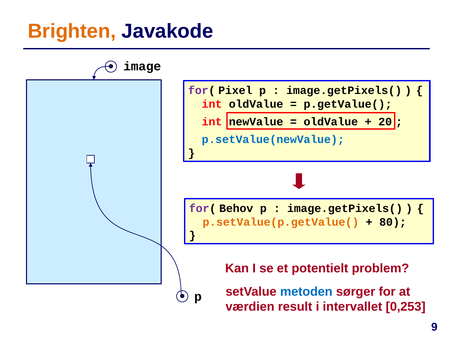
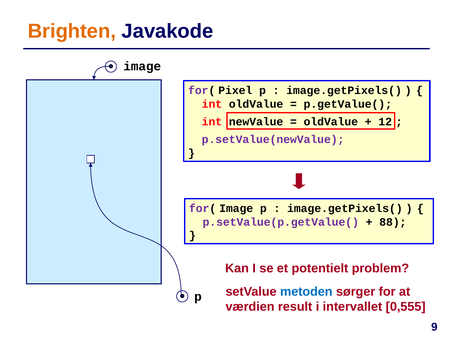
20: 20 -> 12 (385, 122)
p.setValue(newValue colour: blue -> purple (273, 139)
for( Behov: Behov -> Image (236, 208)
p.setValue(p.getValue( colour: orange -> purple (281, 222)
80: 80 -> 88 (393, 222)
0,253: 0,253 -> 0,555 (406, 307)
